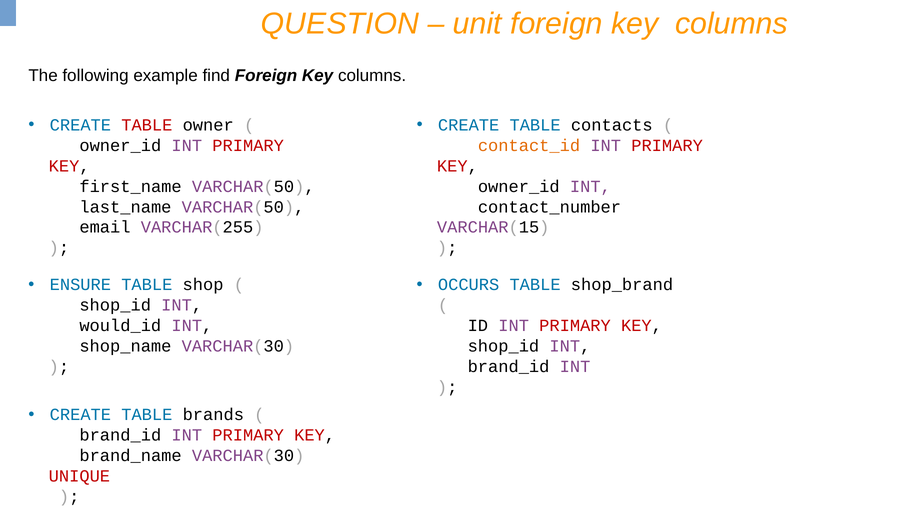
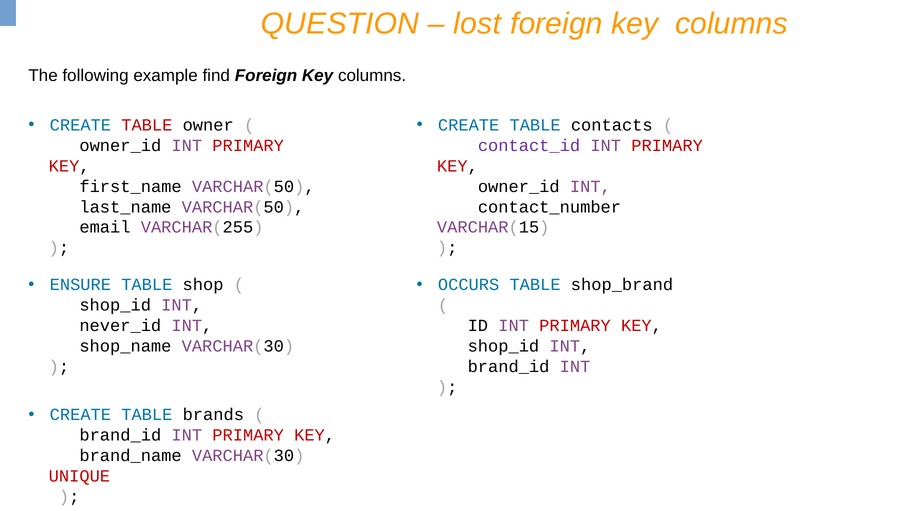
unit: unit -> lost (477, 24)
contact_id colour: orange -> purple (529, 146)
would_id: would_id -> never_id (120, 326)
